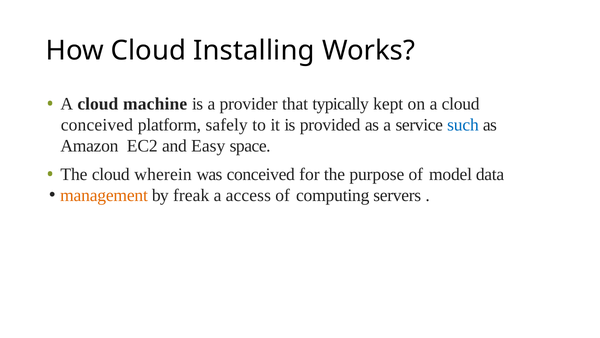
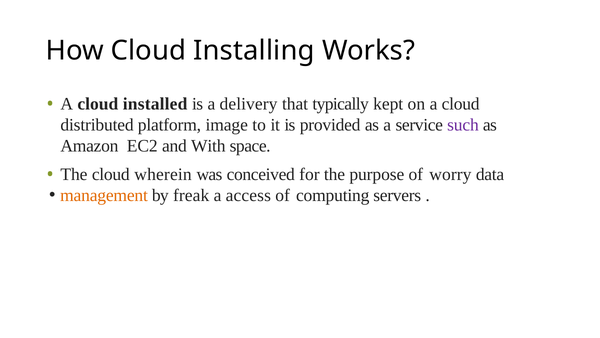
machine: machine -> installed (155, 104)
provider: provider -> delivery (249, 104)
conceived: conceived -> distributed (97, 125)
safely: safely -> image (227, 125)
such colour: blue -> purple (463, 125)
Easy: Easy -> With (208, 146)
model: model -> worry (450, 174)
